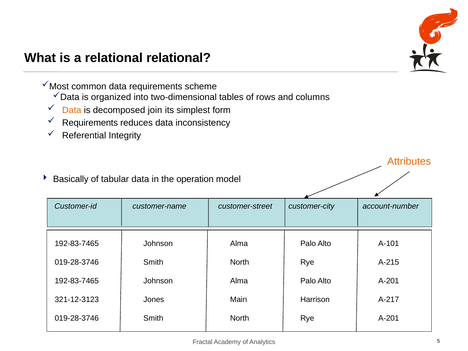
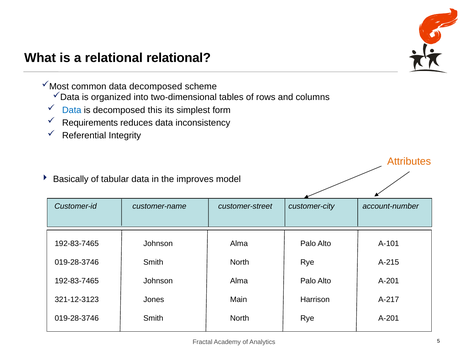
data requirements: requirements -> decomposed (156, 86)
Data colour: orange -> blue (72, 110)
join: join -> this (155, 110)
operation: operation -> improves (195, 179)
